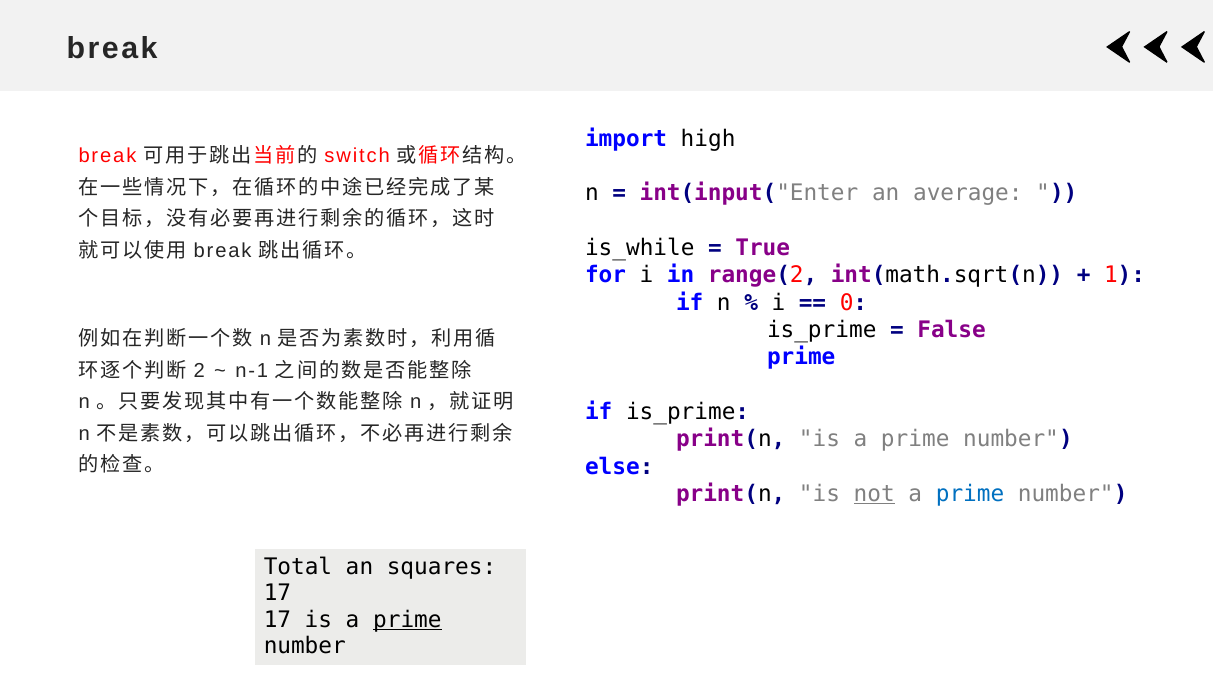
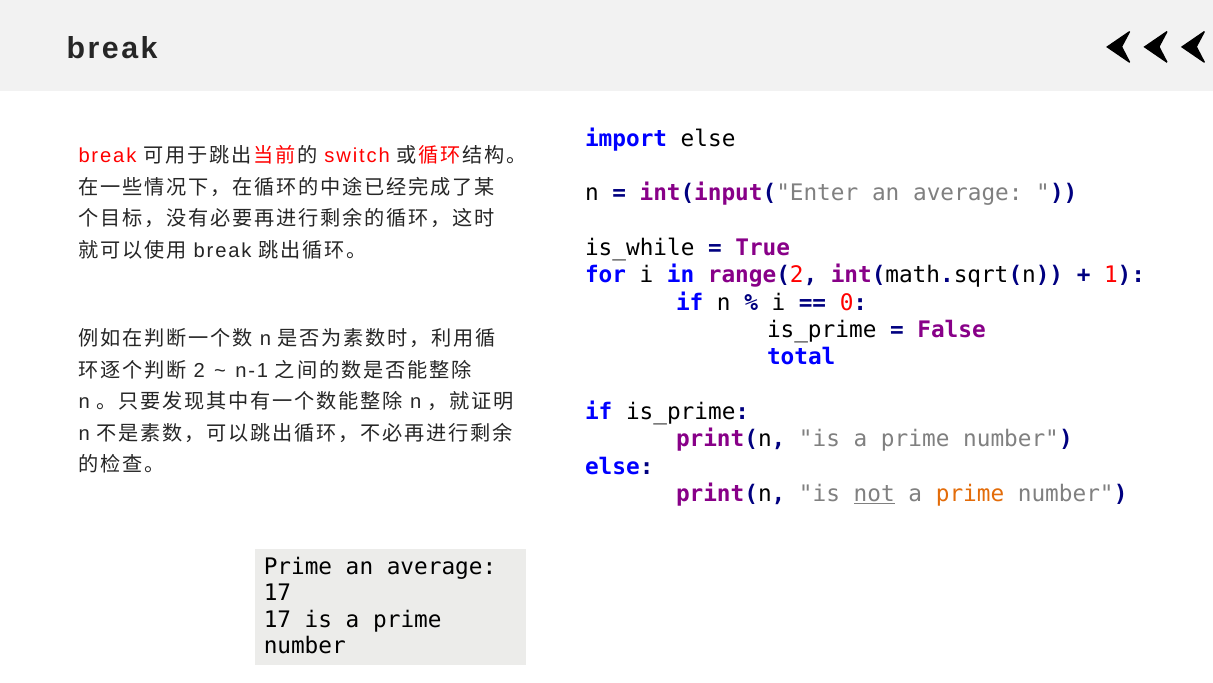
import high: high -> else (708, 139)
prime: prime -> total (801, 357)
prime colour: blue -> orange (970, 493)
Total: Total -> Prime (298, 566)
squares: squares -> average (442, 566)
prime underline: present -> none (407, 619)
